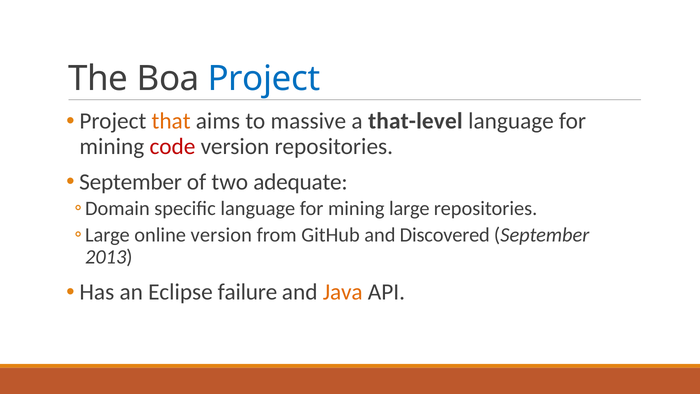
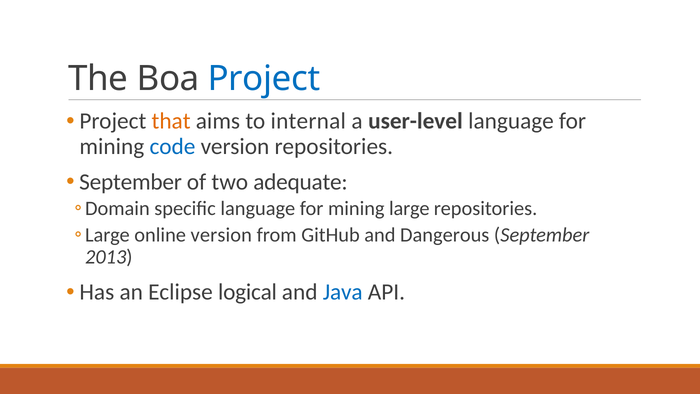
massive: massive -> internal (308, 121)
that-level: that-level -> user-level (415, 121)
code colour: red -> blue (172, 146)
Discovered: Discovered -> Dangerous (445, 235)
failure: failure -> logical (247, 292)
Java colour: orange -> blue (343, 292)
